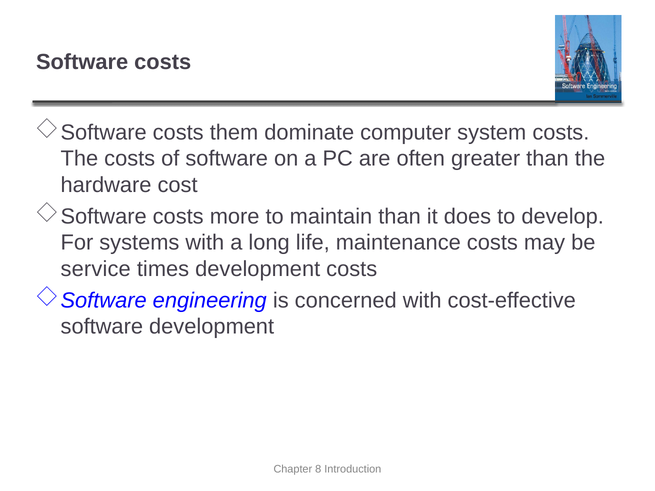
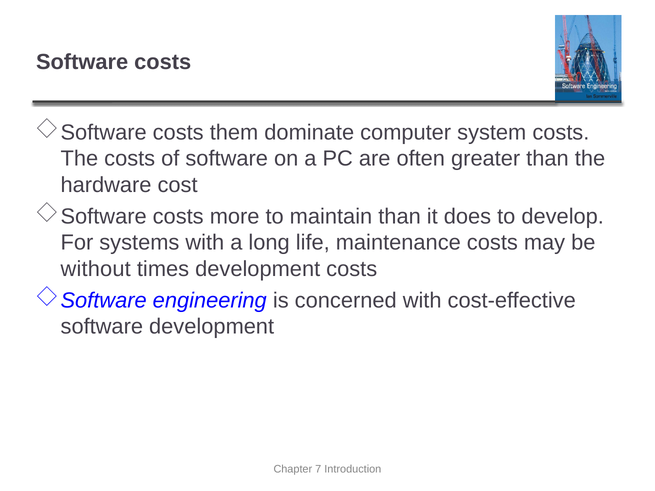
service: service -> without (96, 269)
8: 8 -> 7 (318, 469)
